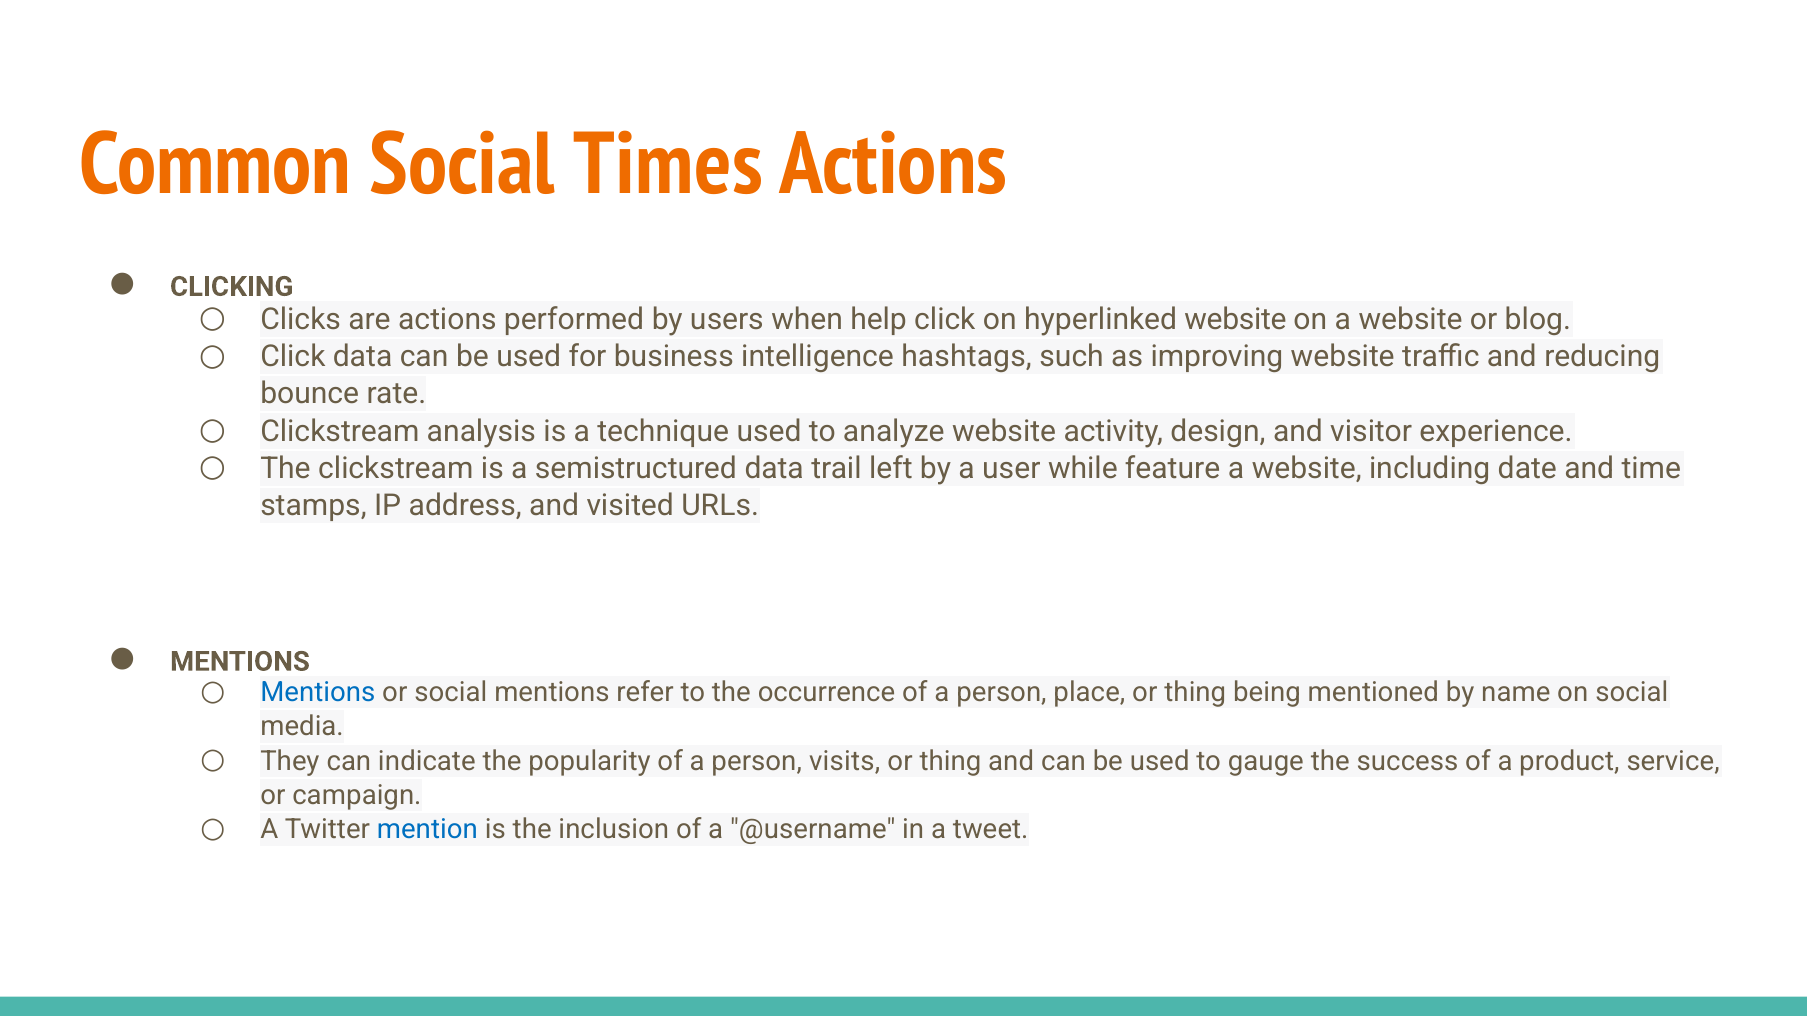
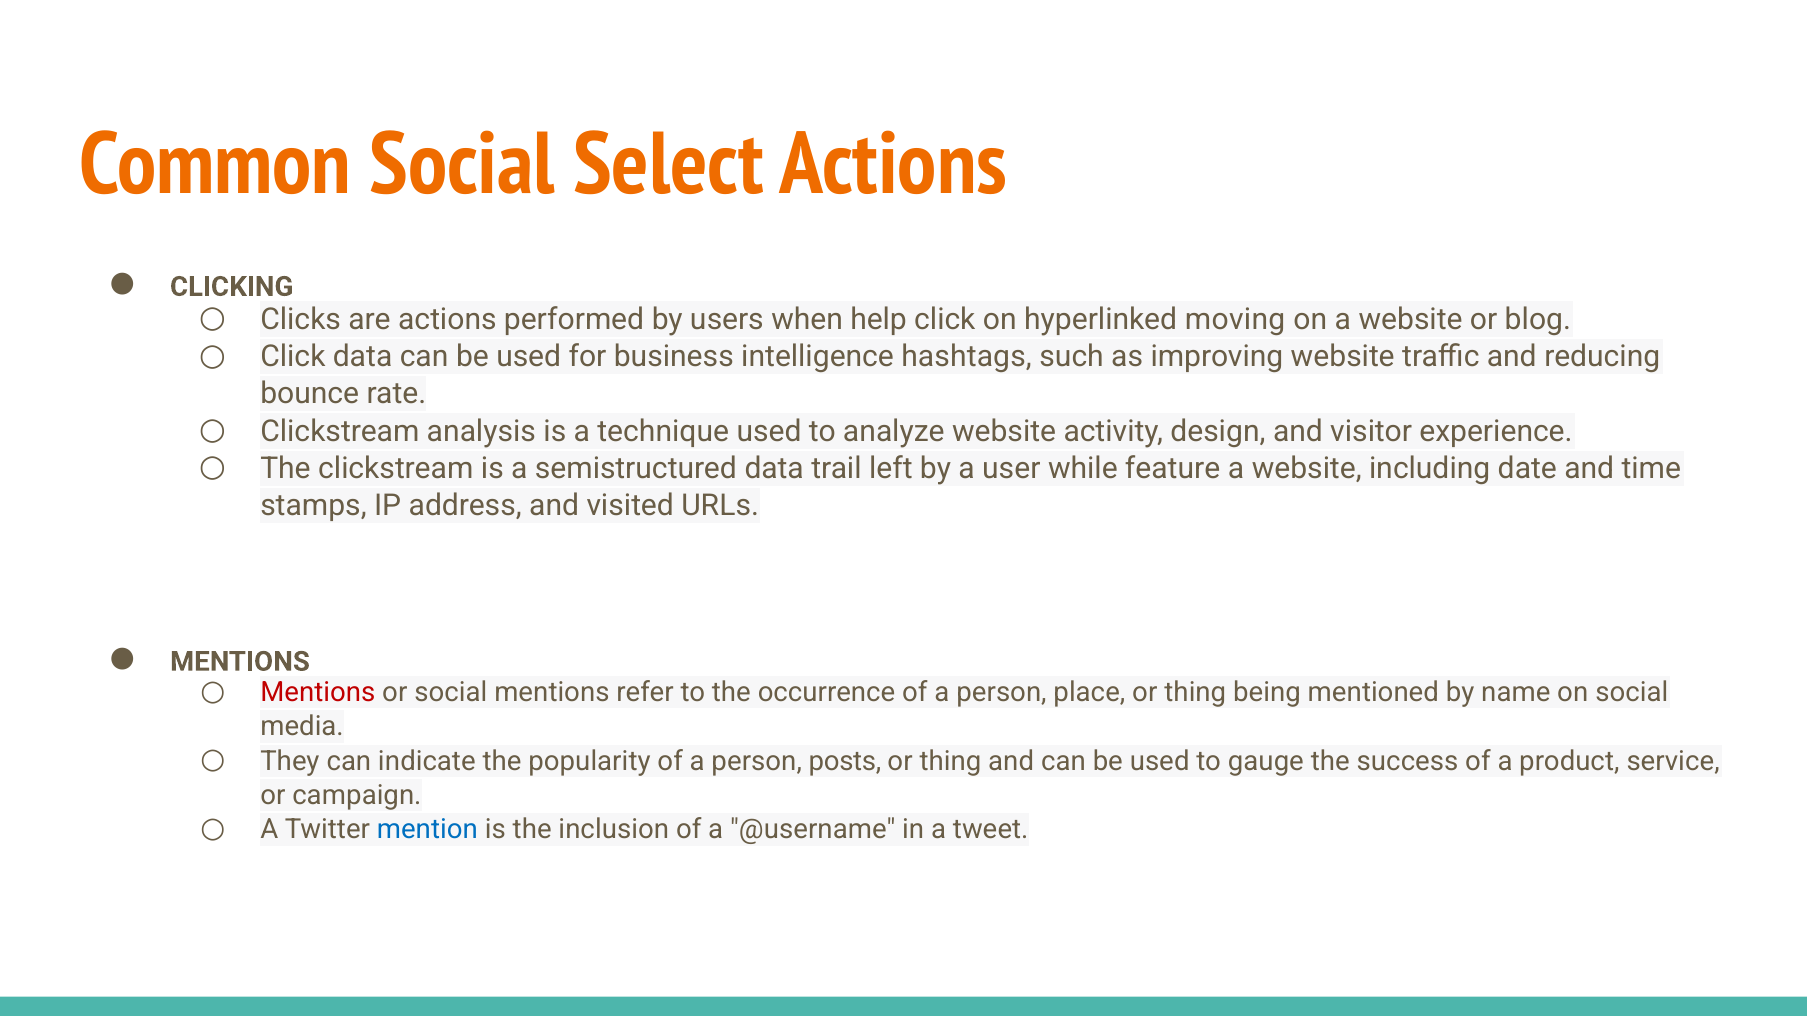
Times: Times -> Select (669, 165)
hyperlinked website: website -> moving (1235, 320)
Mentions colour: blue -> red (318, 693)
visits: visits -> posts (845, 761)
